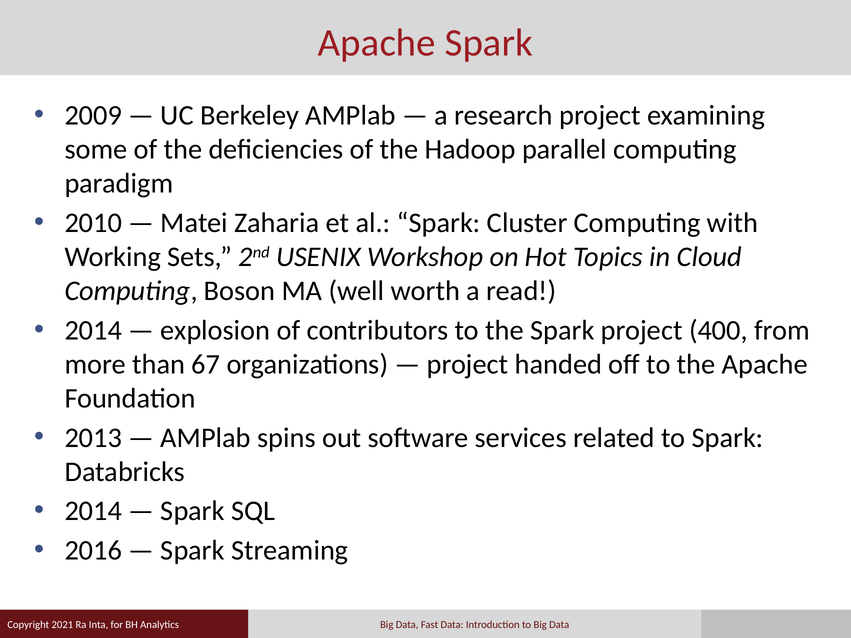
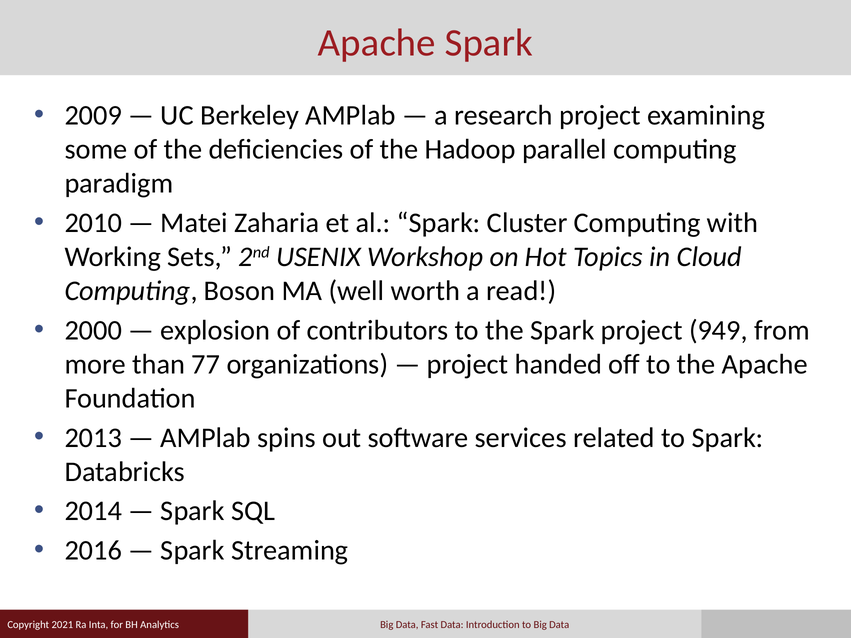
2014: 2014 -> 2000 (93, 330)
400: 400 -> 949 (718, 330)
67: 67 -> 77 (206, 364)
